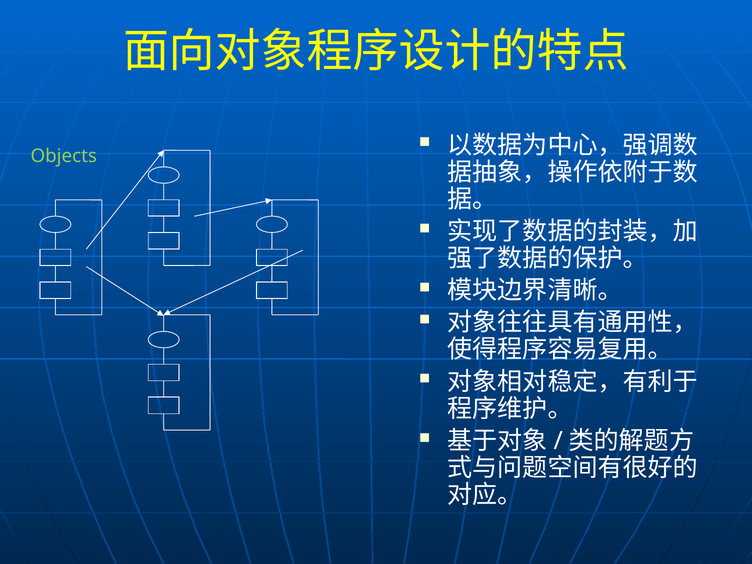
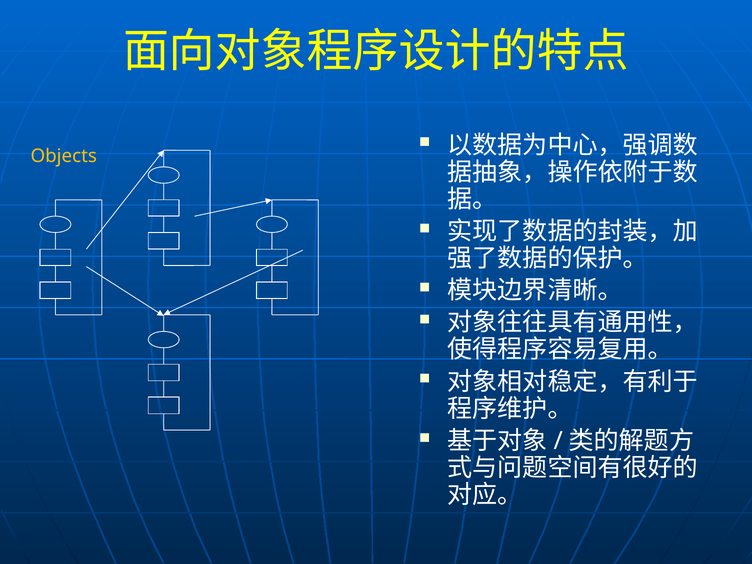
Objects colour: light green -> yellow (64, 156)
